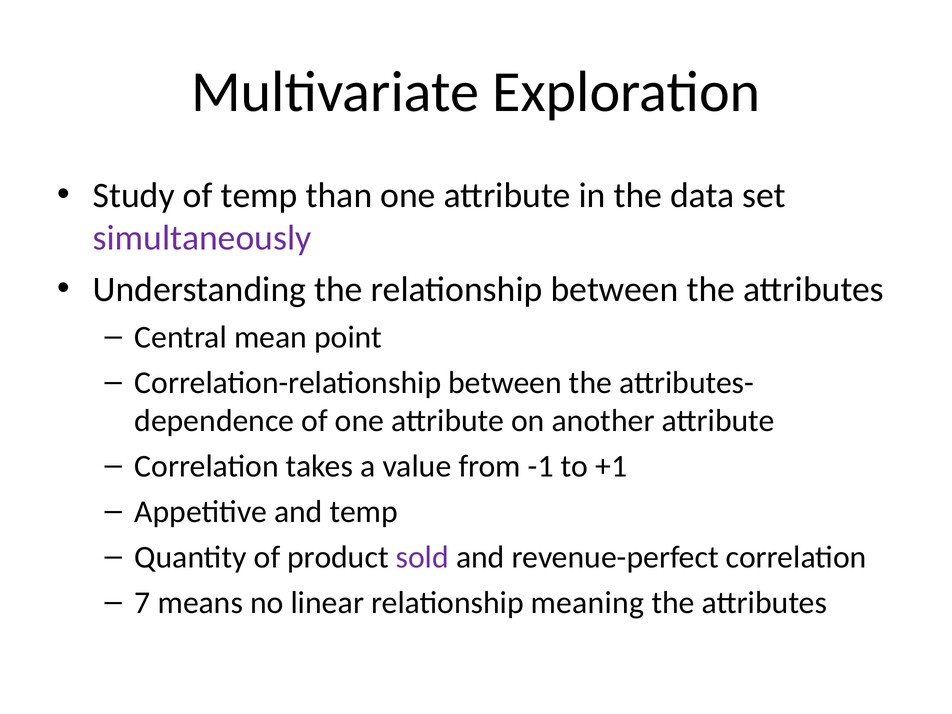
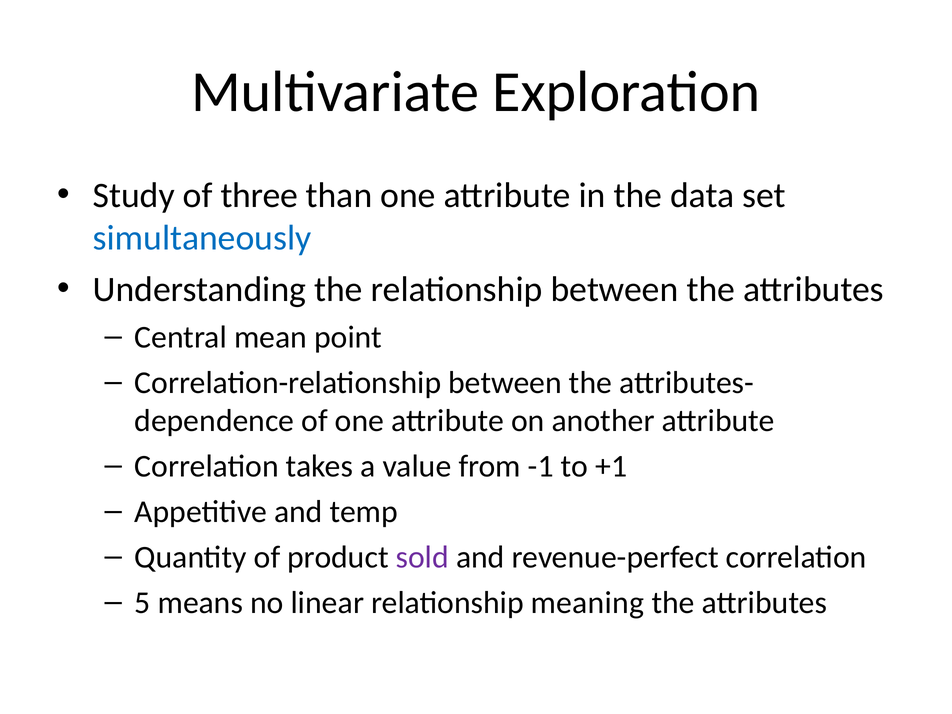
of temp: temp -> three (259, 195)
simultaneously colour: purple -> blue (202, 238)
7: 7 -> 5 (143, 603)
